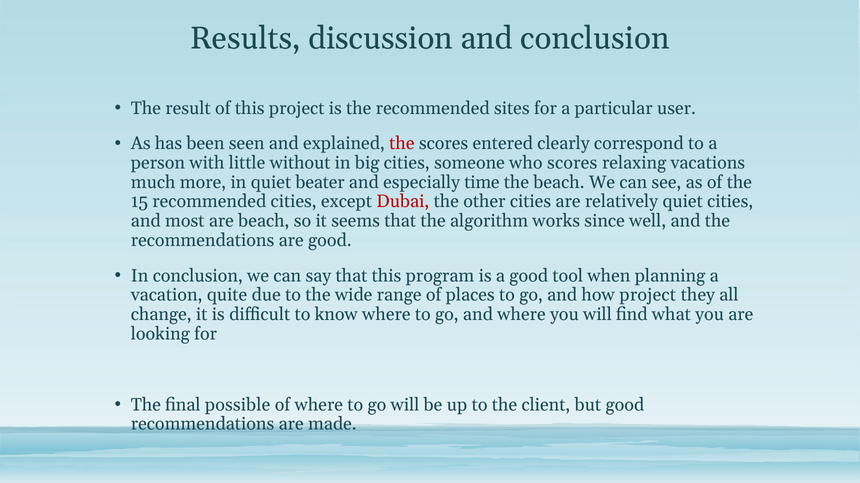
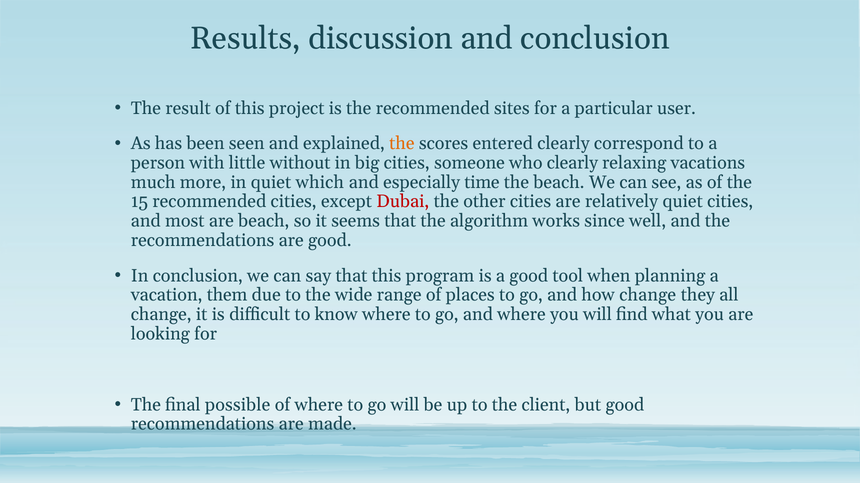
the colour: red -> orange (402, 144)
who scores: scores -> clearly (572, 163)
beater: beater -> which (320, 183)
quite: quite -> them (227, 296)
how project: project -> change (648, 296)
